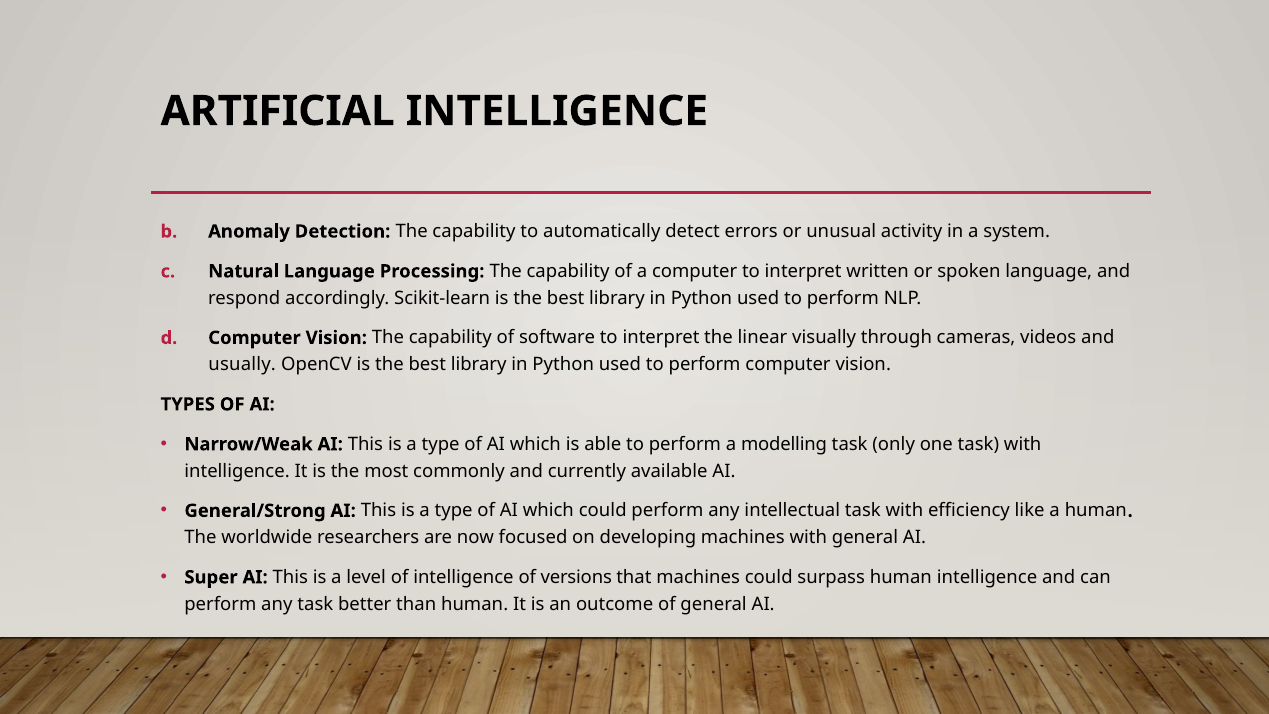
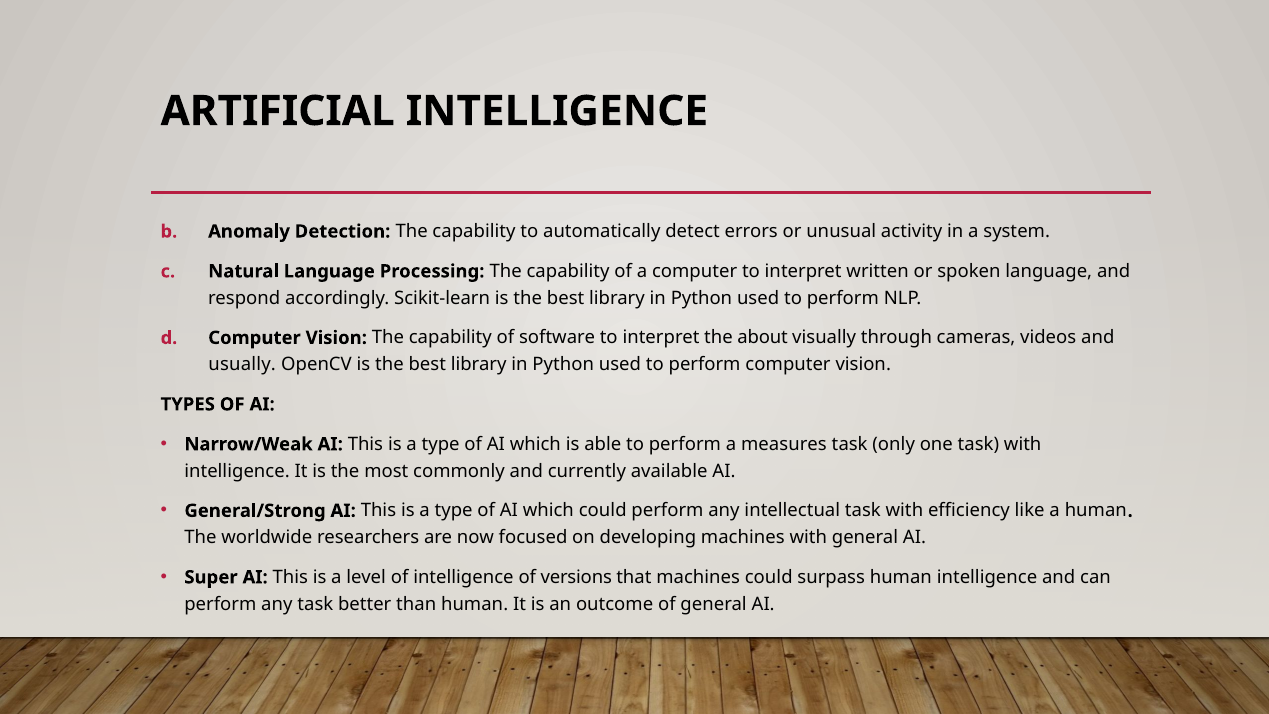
linear: linear -> about (763, 338)
modelling: modelling -> measures (784, 444)
